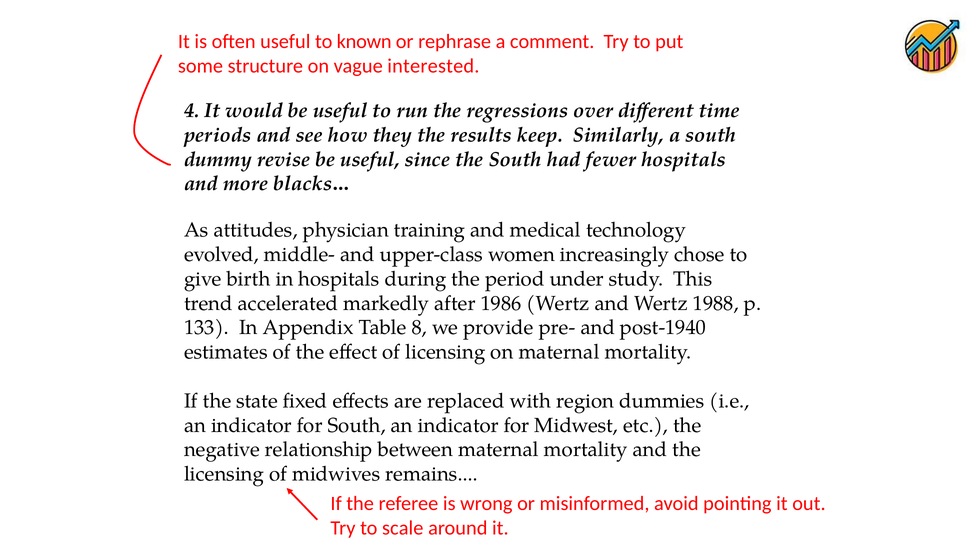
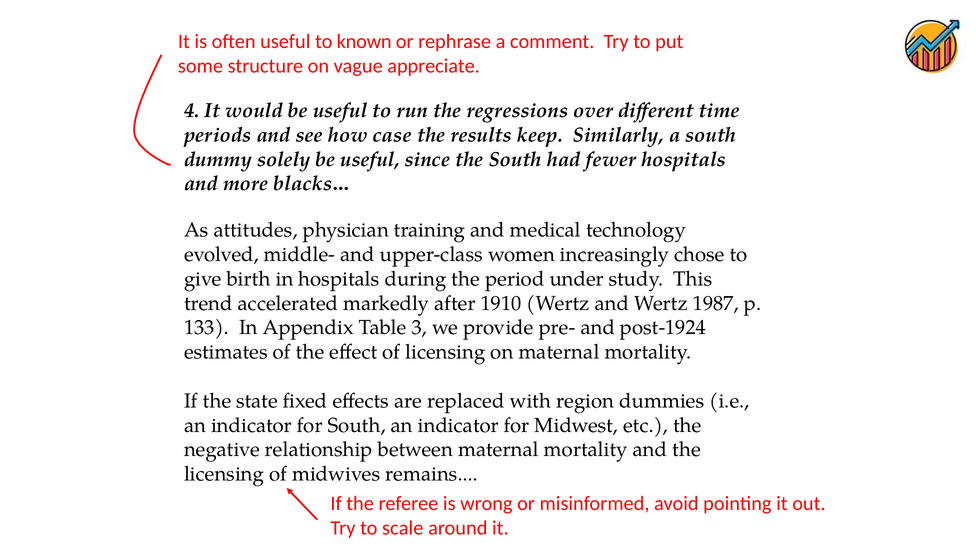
interested: interested -> appreciate (434, 66)
they: they -> case (392, 135)
revise: revise -> solely (284, 159)
1986: 1986 -> 1910 (501, 303)
1988: 1988 -> 1987 (716, 303)
8: 8 -> 3 (419, 328)
post-1940: post-1940 -> post-1924 (663, 328)
